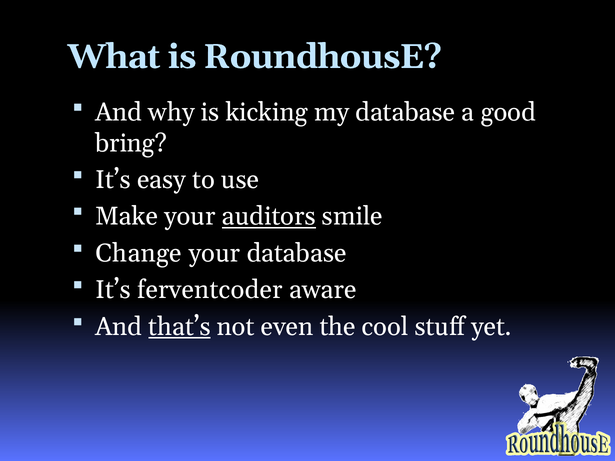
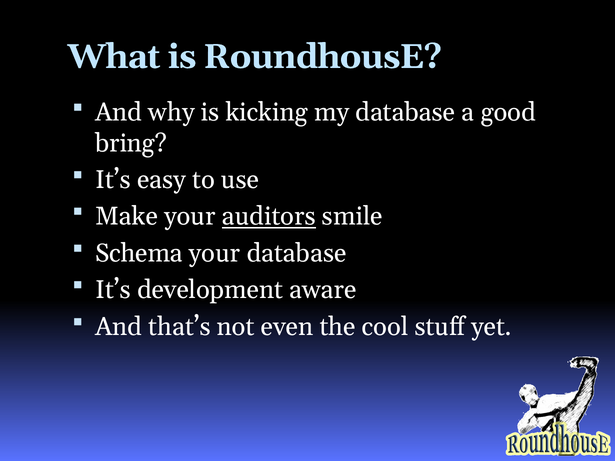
Change: Change -> Schema (139, 253)
ferventcoder: ferventcoder -> development (210, 290)
that’s underline: present -> none (180, 327)
